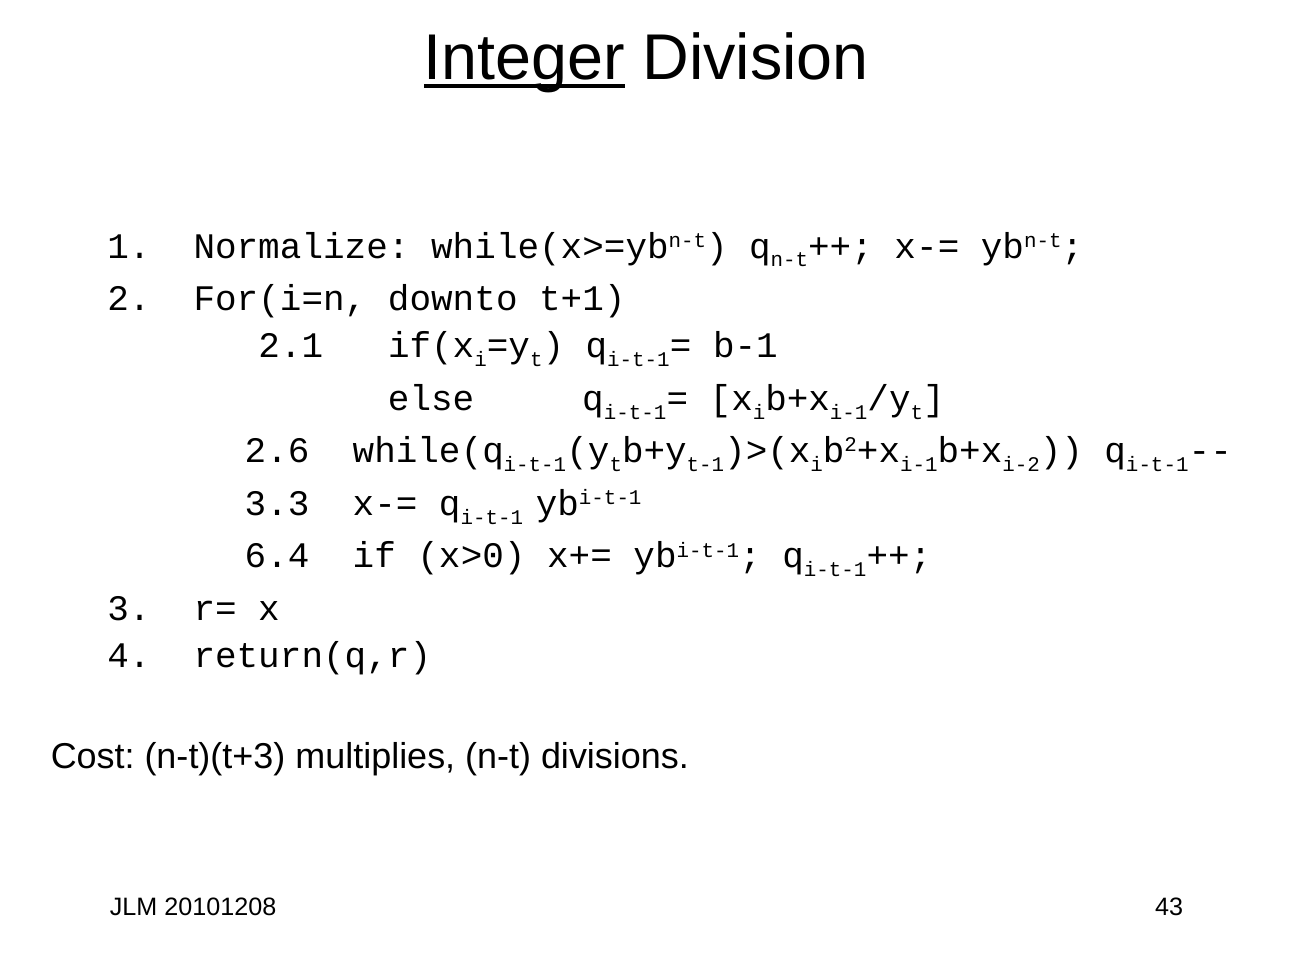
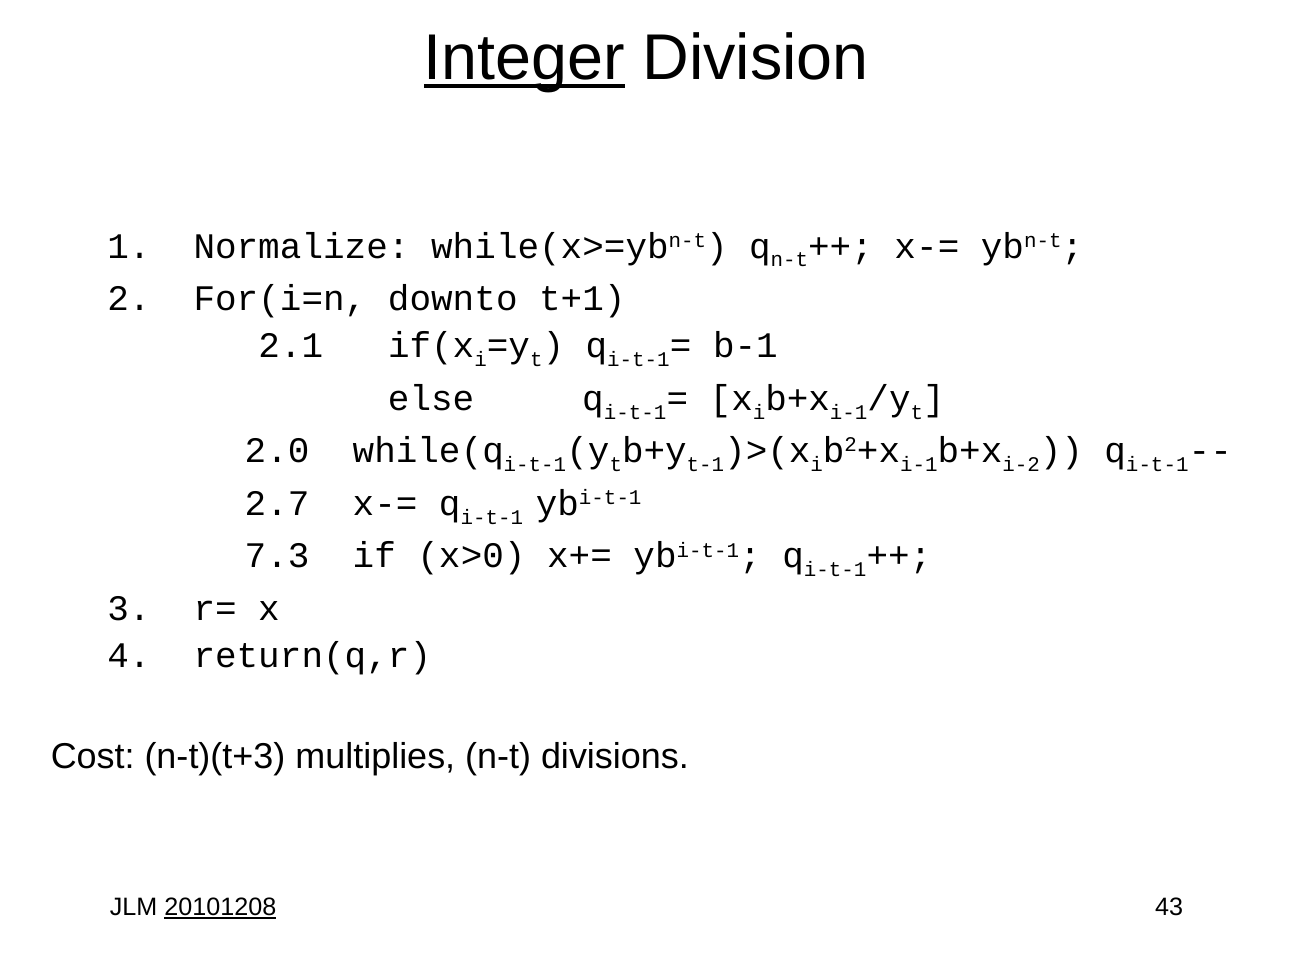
2.6: 2.6 -> 2.0 (277, 451)
3.3: 3.3 -> 2.7 (277, 503)
6.4: 6.4 -> 7.3 (277, 556)
20101208 underline: none -> present (220, 907)
